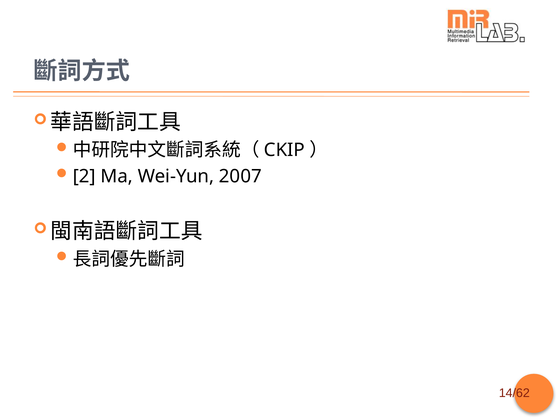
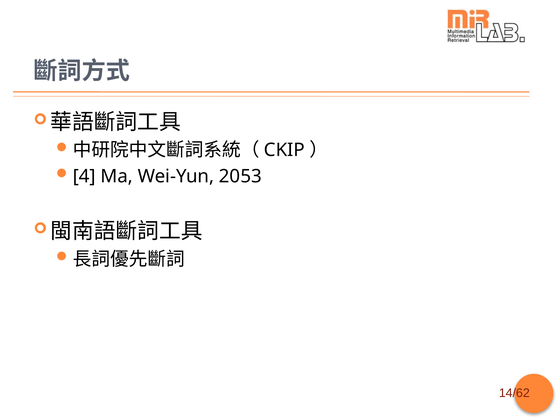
2: 2 -> 4 (84, 176)
2007: 2007 -> 2053 (240, 176)
